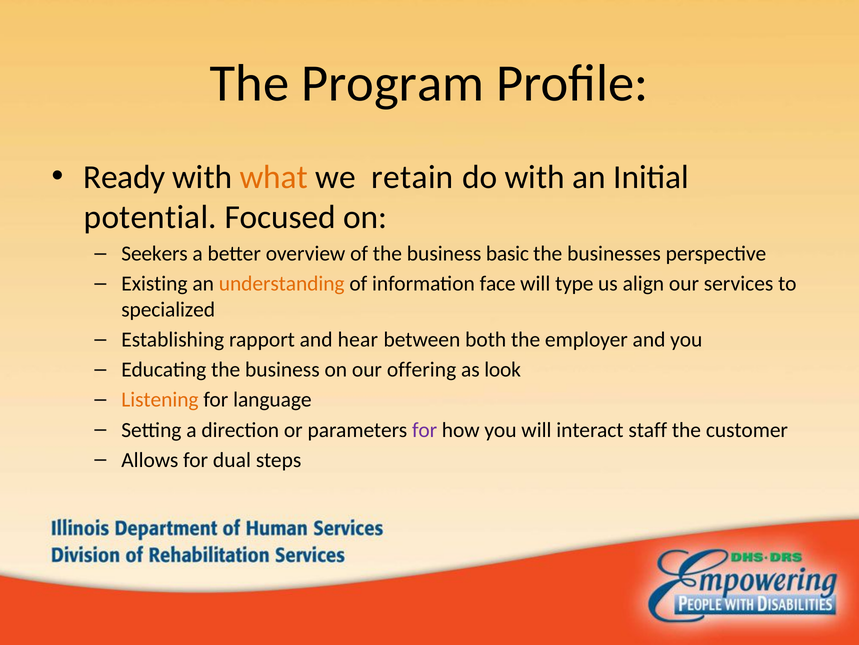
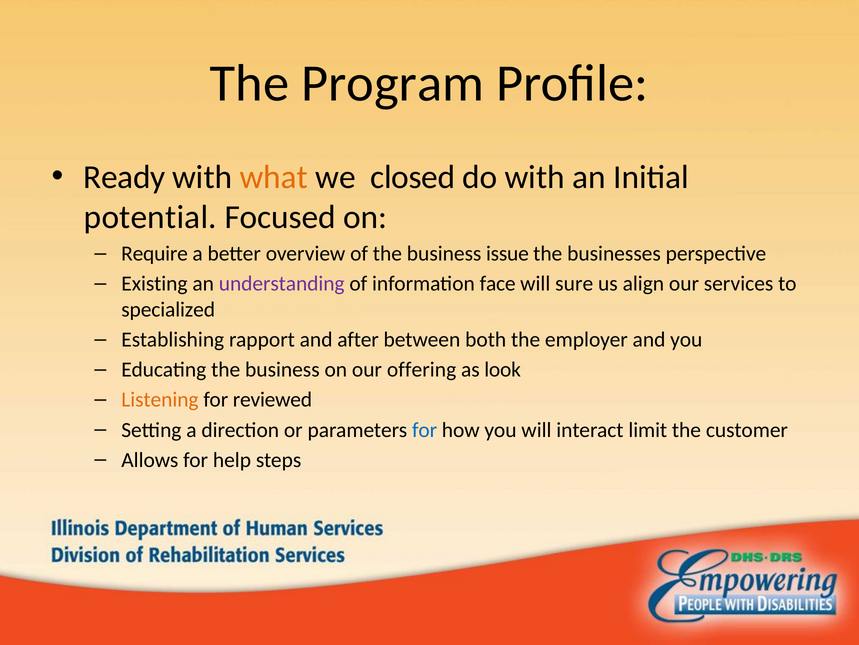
retain: retain -> closed (413, 177)
Seekers: Seekers -> Require (155, 253)
basic: basic -> issue (507, 253)
understanding colour: orange -> purple (282, 283)
type: type -> sure (574, 283)
hear: hear -> after (358, 339)
language: language -> reviewed (272, 399)
for colour: purple -> blue (425, 429)
staff: staff -> limit (648, 429)
dual: dual -> help (232, 459)
